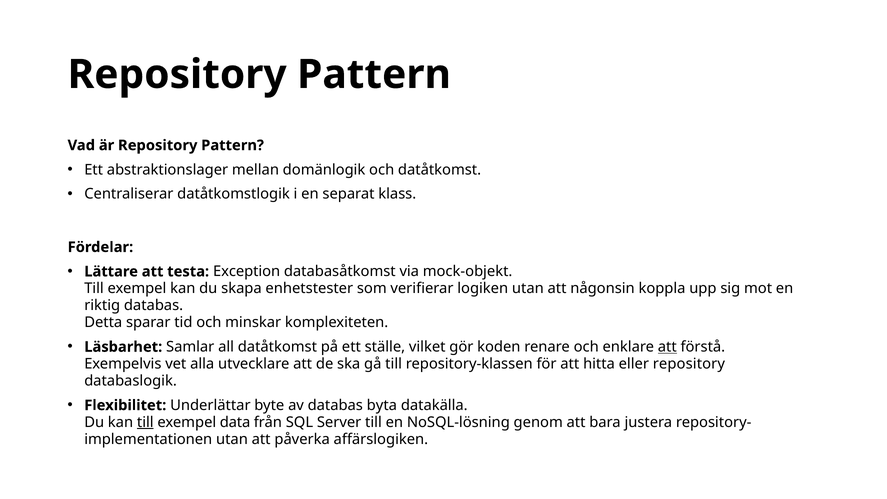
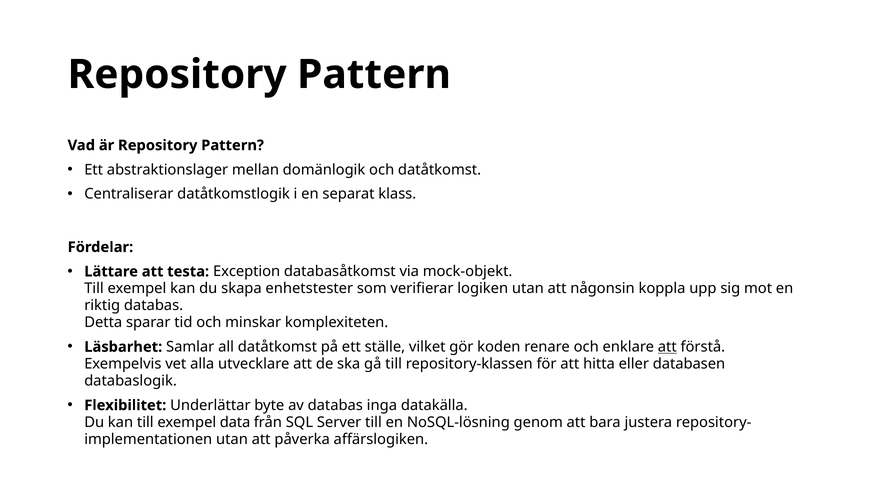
eller repository: repository -> databasen (689, 364)
byta: byta -> inga (382, 405)
till underline: present -> none (145, 422)
